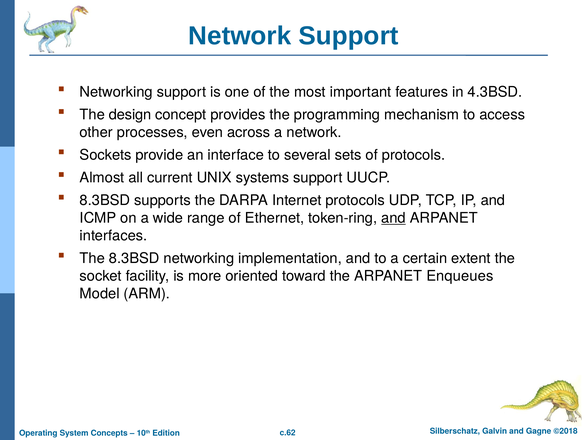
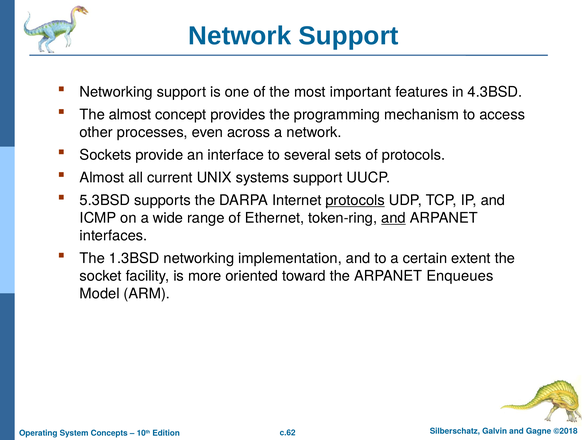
The design: design -> almost (130, 115)
8.3BSD: 8.3BSD -> 5.3BSD (105, 201)
protocols underline: none -> present (355, 201)
The 8.3BSD: 8.3BSD -> 1.3BSD (134, 258)
